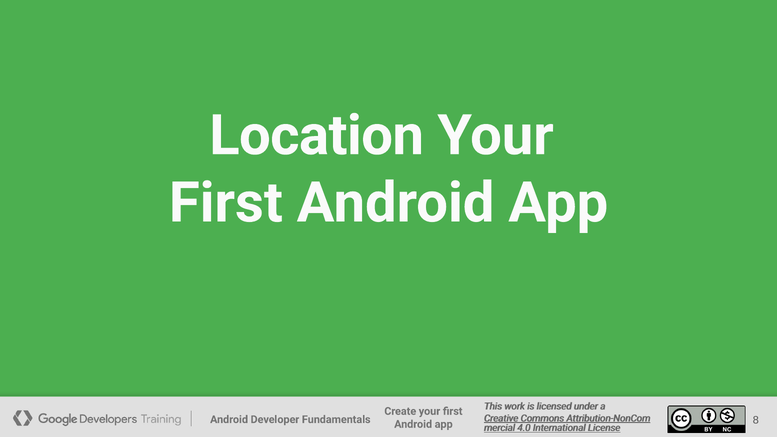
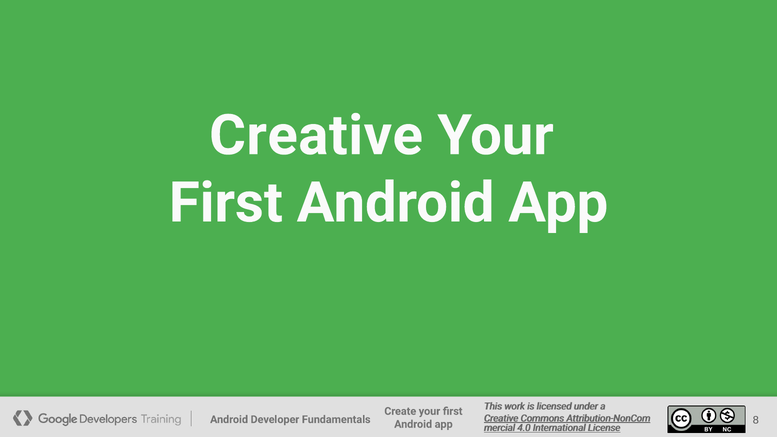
Location: Location -> Creative (316, 136)
